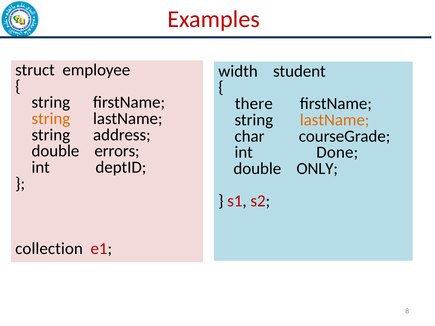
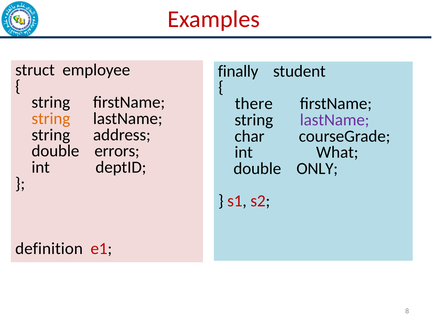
width: width -> finally (238, 71)
lastName colour: orange -> purple (335, 120)
Done: Done -> What (337, 152)
collection: collection -> definition (49, 249)
